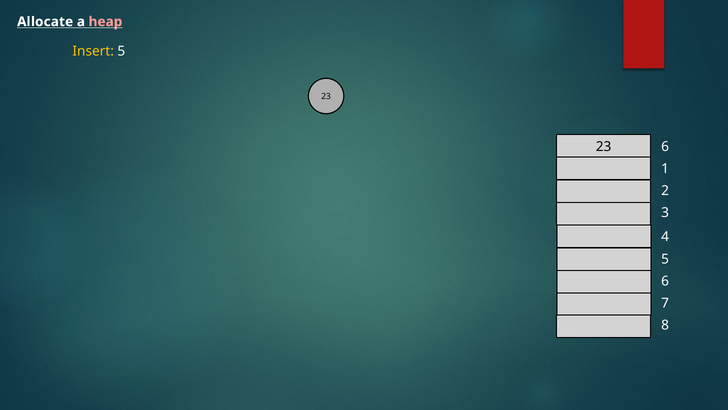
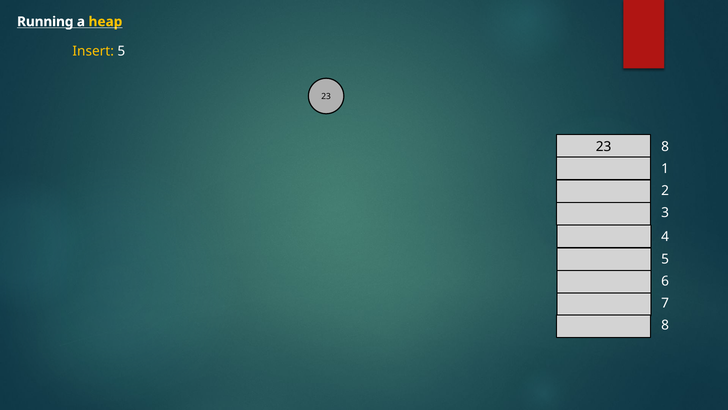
Allocate: Allocate -> Running (45, 22)
heap colour: pink -> yellow (105, 22)
23 6: 6 -> 8 (665, 146)
